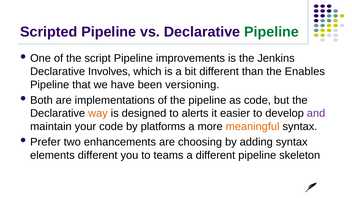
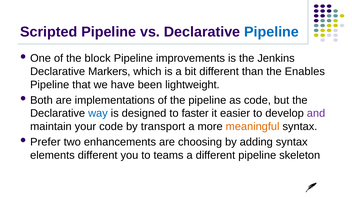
Pipeline colour: green -> blue (272, 32)
script: script -> block (98, 58)
Involves: Involves -> Markers (109, 72)
versioning: versioning -> lightweight (192, 85)
way colour: orange -> blue (98, 113)
alerts: alerts -> faster (195, 113)
platforms: platforms -> transport (163, 127)
